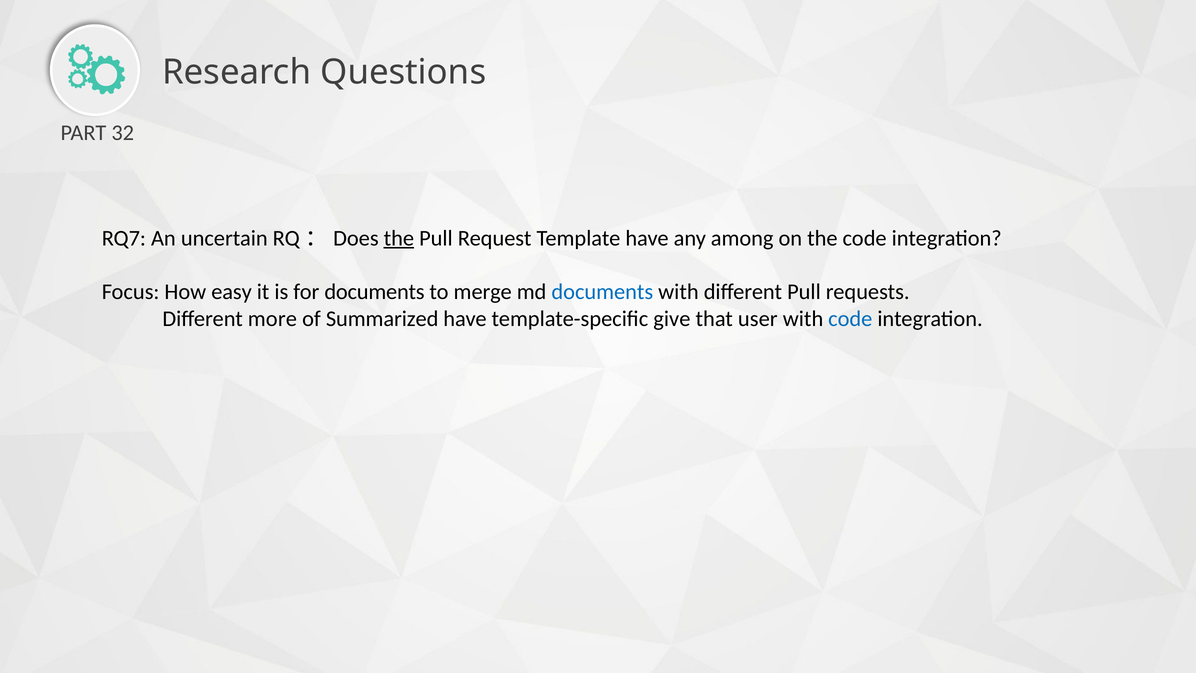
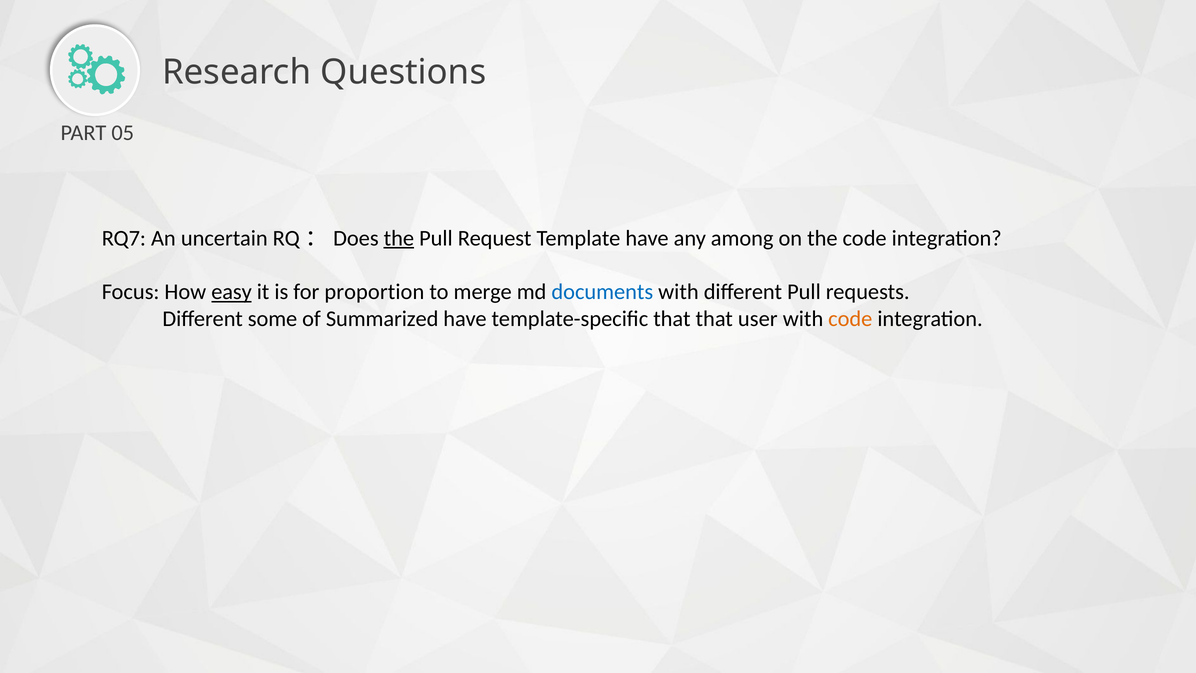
32: 32 -> 05 (123, 133)
easy underline: none -> present (232, 292)
for documents: documents -> proportion (374, 292)
more: more -> some (273, 319)
template-specific give: give -> that (672, 319)
code colour: blue -> orange (850, 319)
